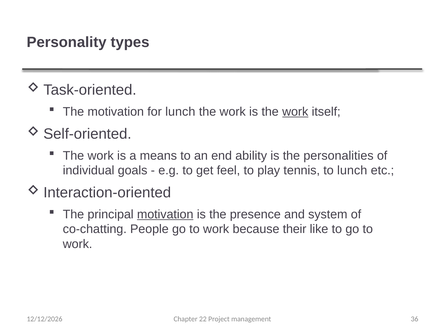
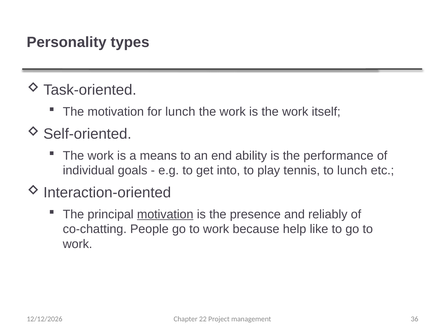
work underline: present -> none (295, 112)
personalities: personalities -> performance (338, 155)
feel: feel -> into (228, 170)
system: system -> reliably (328, 214)
their: their -> help (295, 229)
